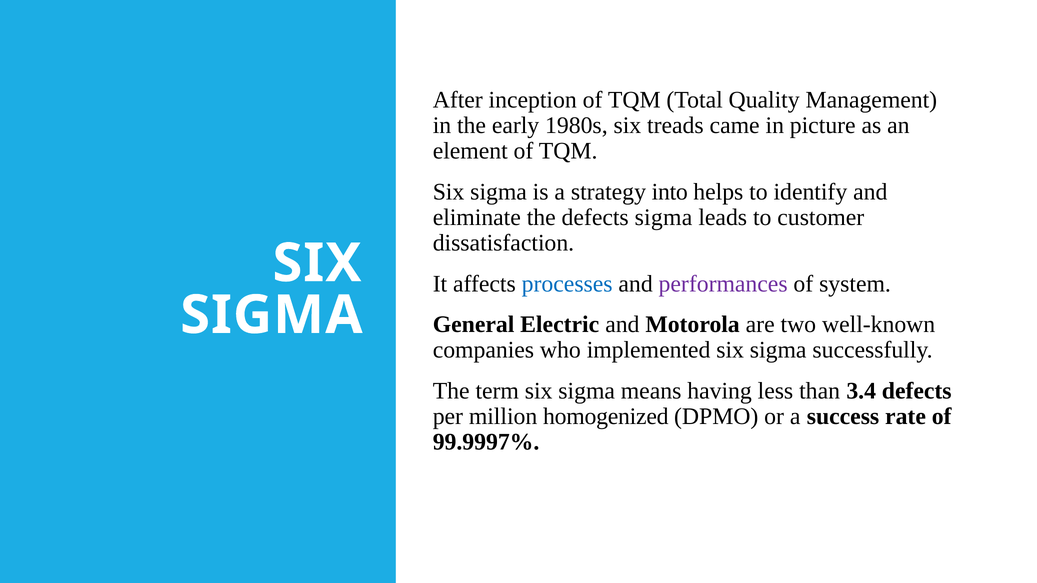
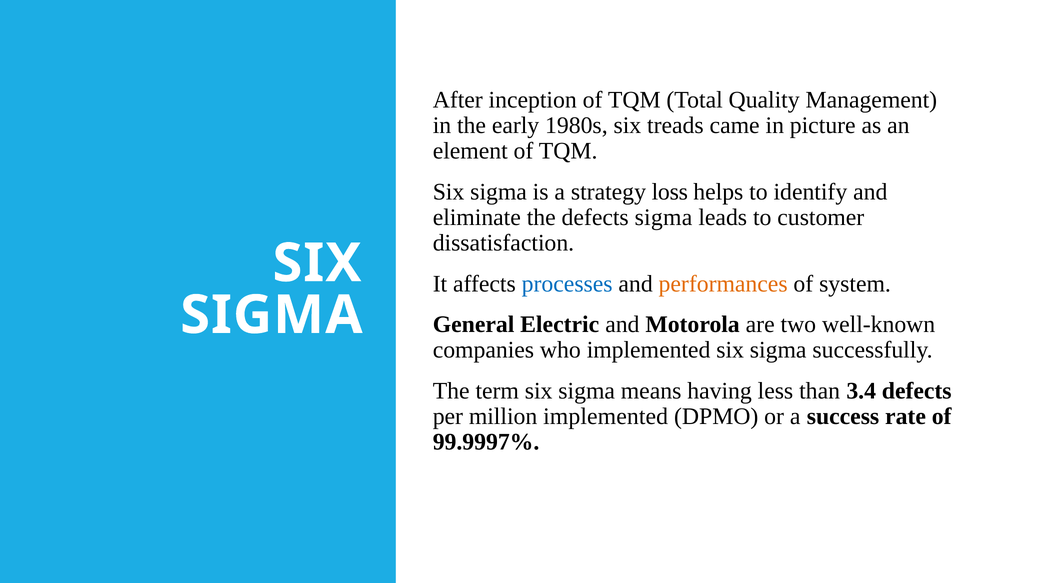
into: into -> loss (670, 192)
performances colour: purple -> orange (723, 284)
million homogenized: homogenized -> implemented (606, 417)
